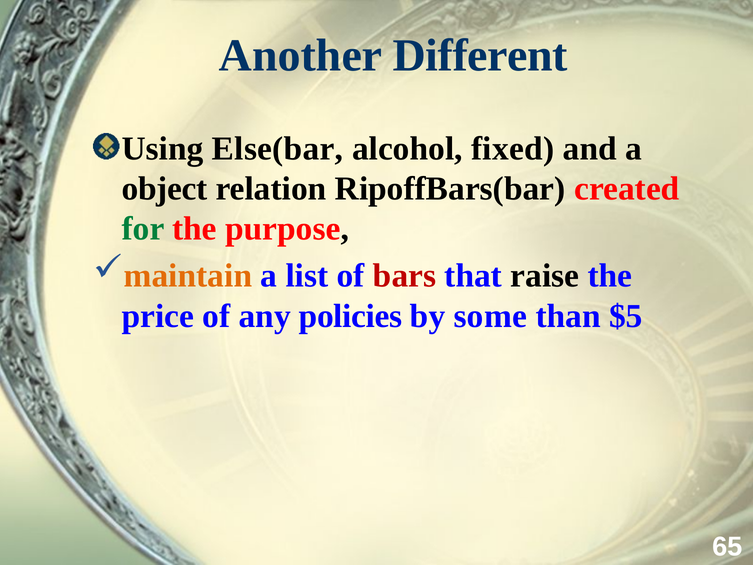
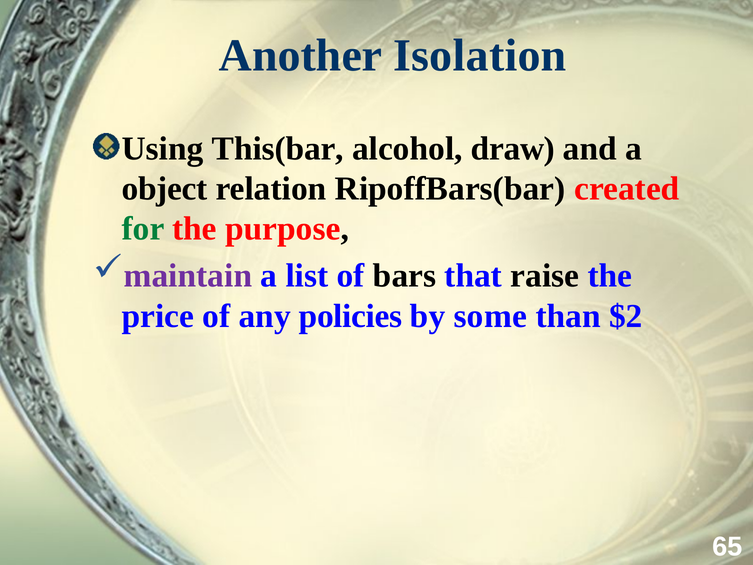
Different: Different -> Isolation (480, 56)
Else(bar: Else(bar -> This(bar (278, 148)
fixed: fixed -> draw (513, 148)
maintain colour: orange -> purple (188, 276)
bars colour: red -> black (405, 276)
$5: $5 -> $2 (626, 316)
